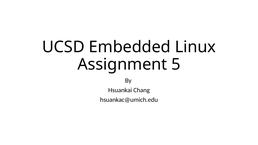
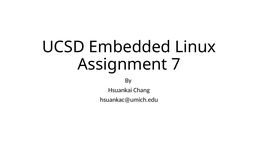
5: 5 -> 7 (176, 64)
